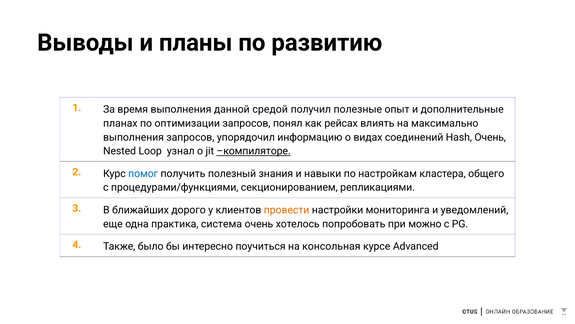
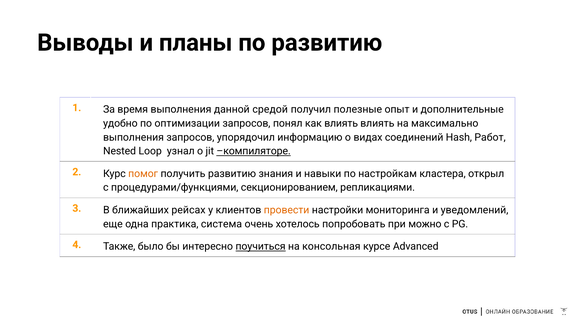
планах: планах -> удобно (120, 123)
как рейсах: рейсах -> влиять (341, 123)
Hash Очень: Очень -> Работ (490, 137)
помог colour: blue -> orange (143, 173)
получить полезный: полезный -> развитию (232, 173)
общего: общего -> открыл (486, 173)
дорого: дорого -> рейсах (188, 210)
поучиться underline: none -> present (261, 246)
